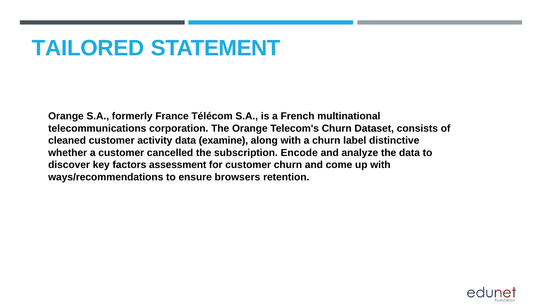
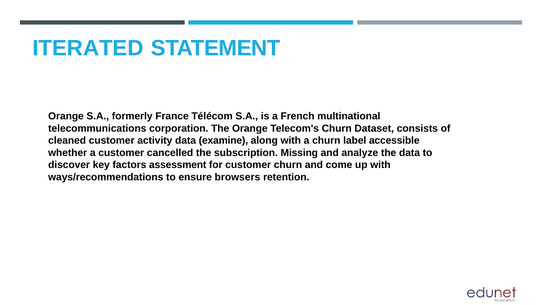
TAILORED: TAILORED -> ITERATED (88, 48)
distinctive: distinctive -> accessible (394, 141)
Encode: Encode -> Missing (299, 153)
